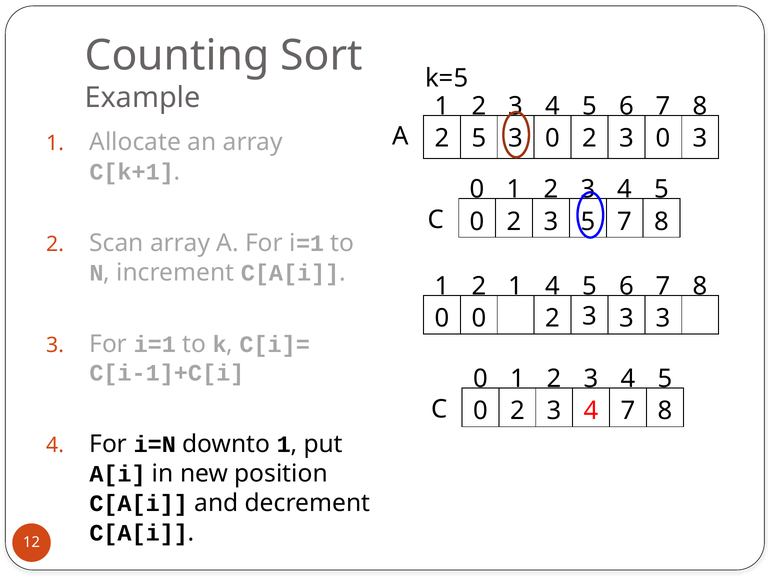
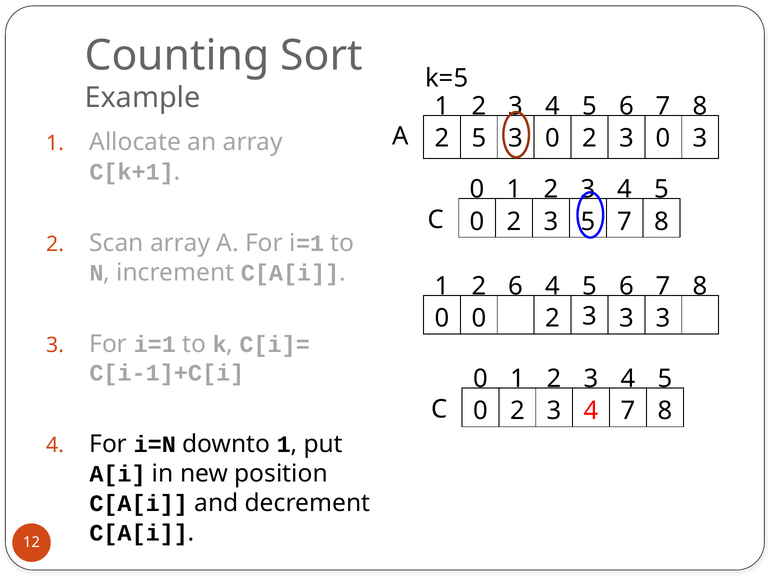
2 1: 1 -> 6 (516, 286)
